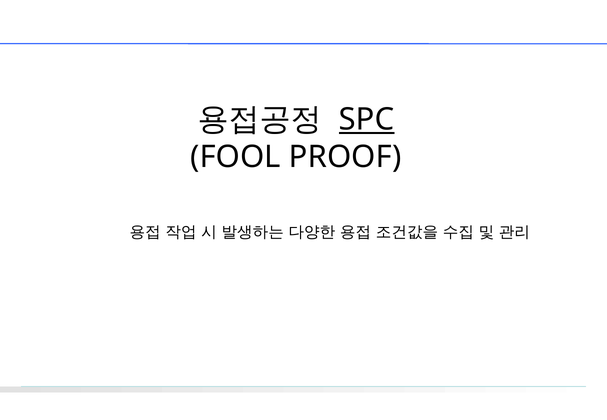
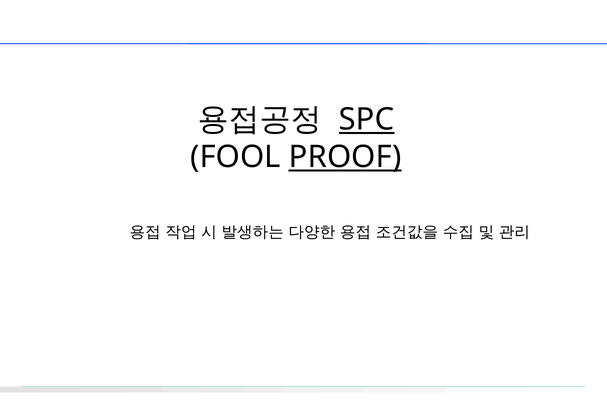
PROOF underline: none -> present (345, 157)
